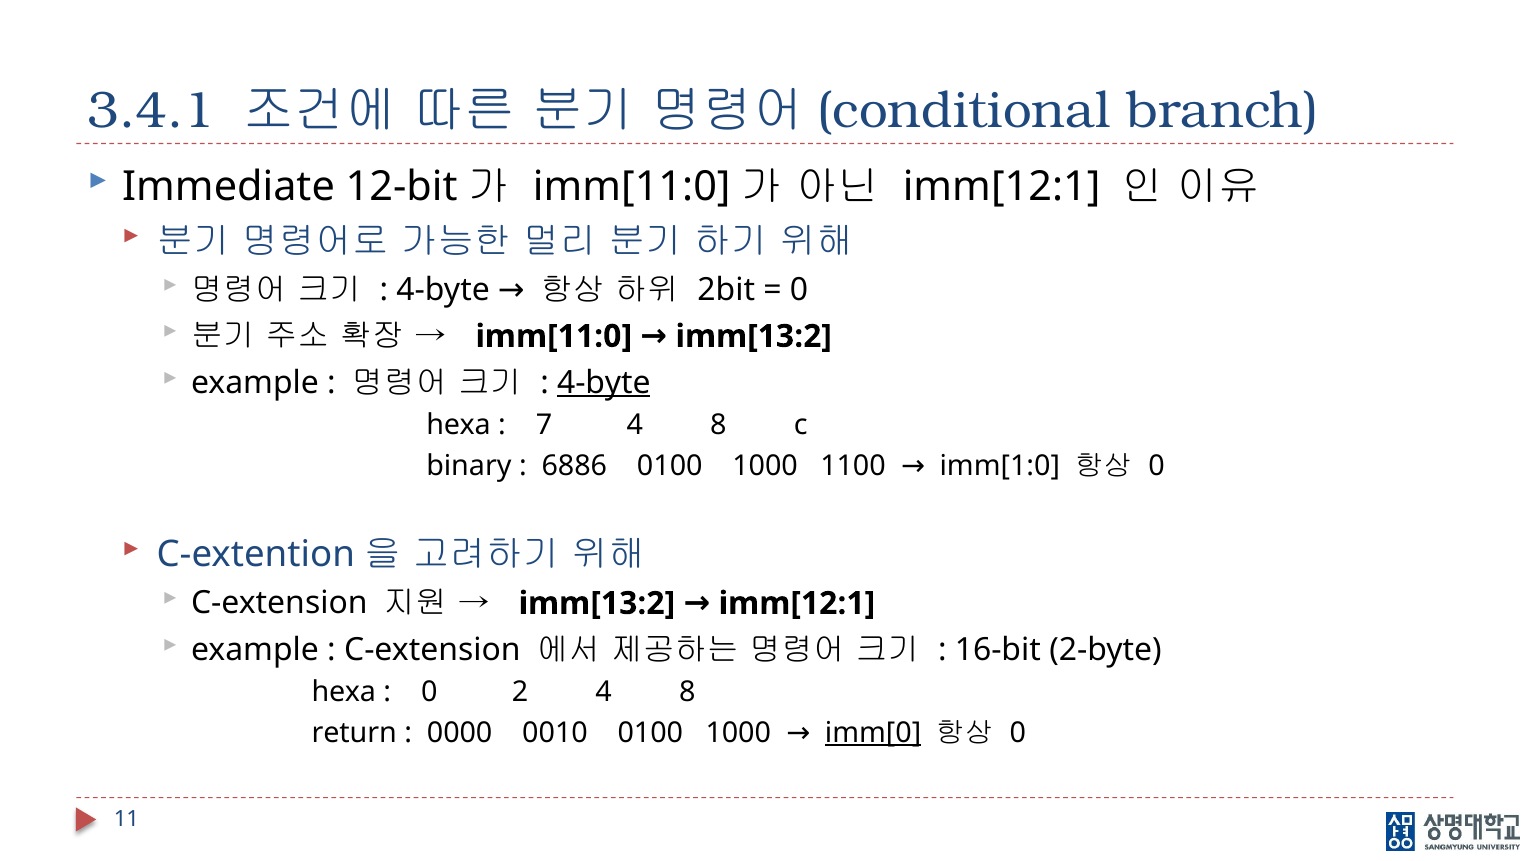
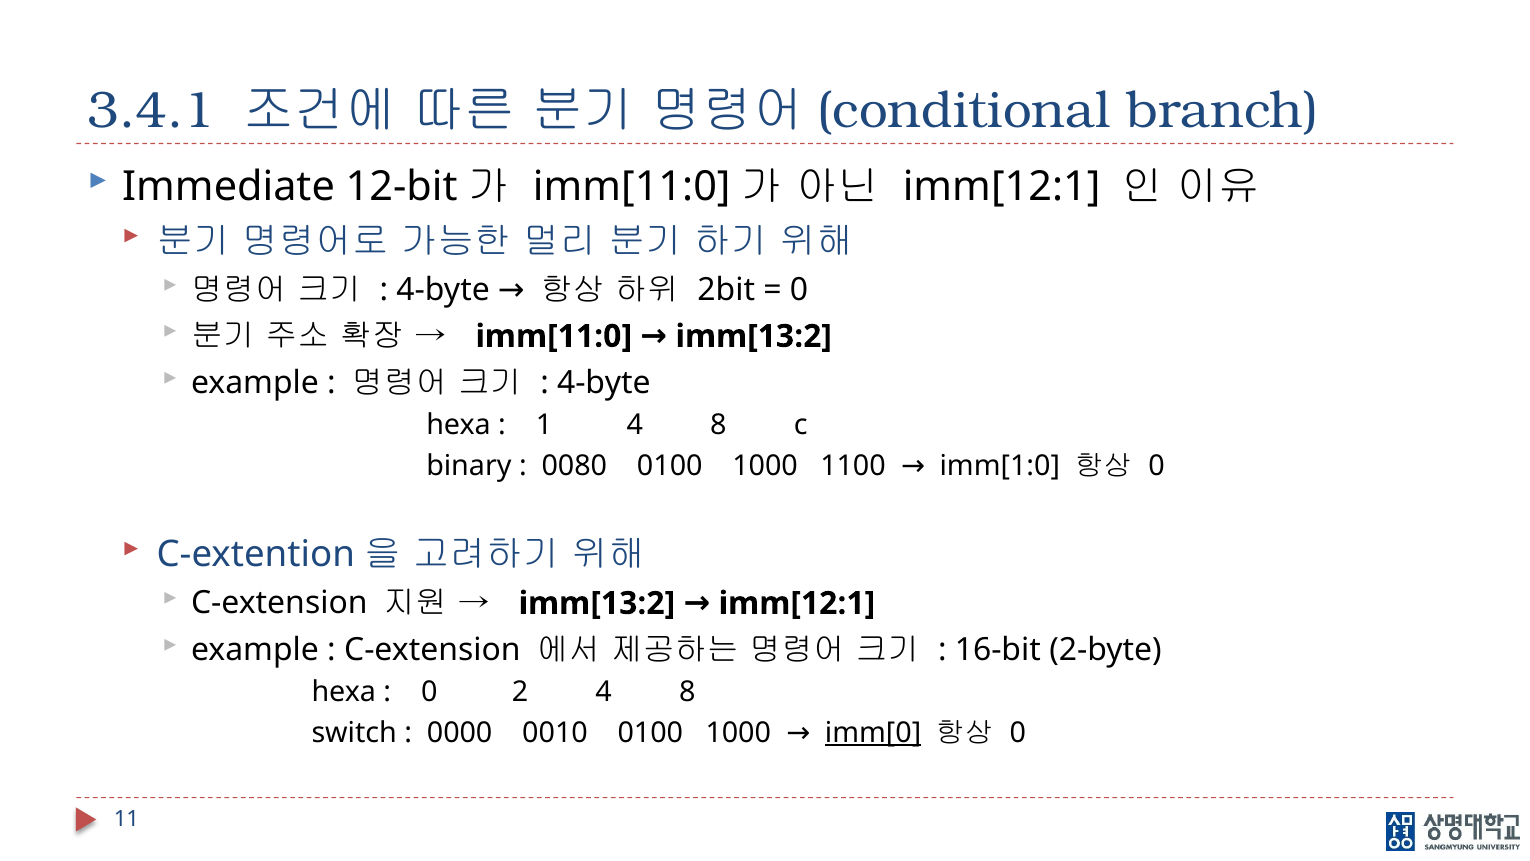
4-byte underline: present -> none (604, 382)
7: 7 -> 1 (544, 425)
6886: 6886 -> 0080 (574, 466)
return: return -> switch (354, 733)
